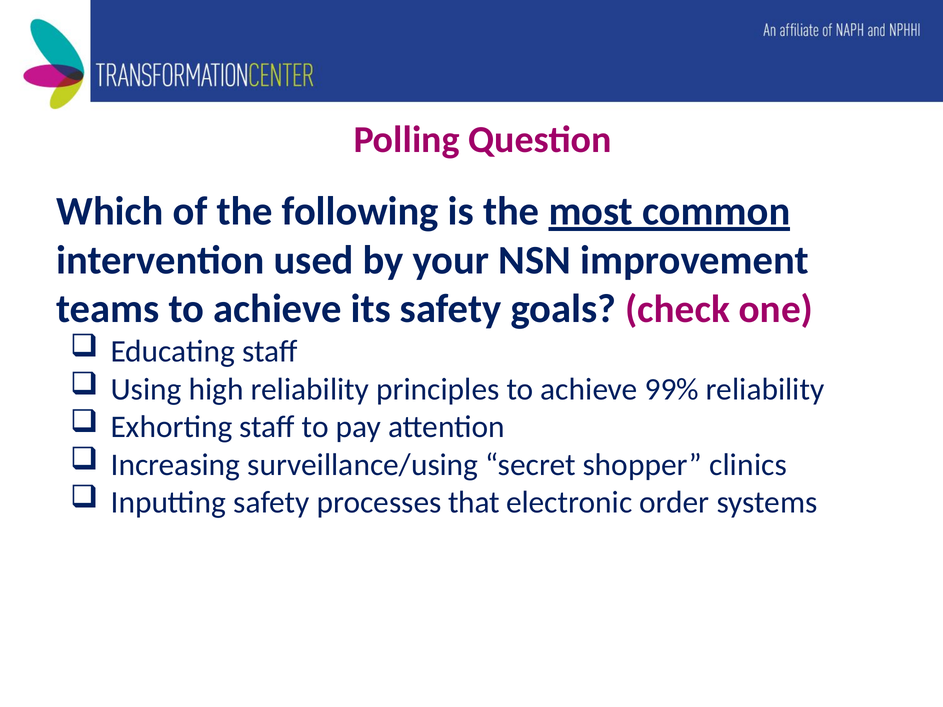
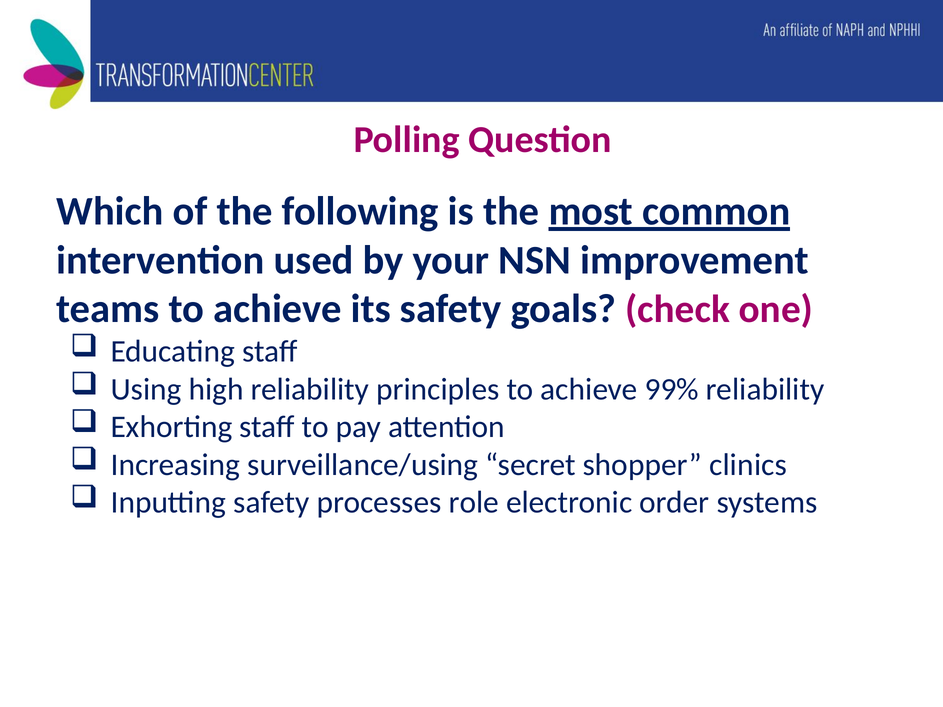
that: that -> role (474, 503)
